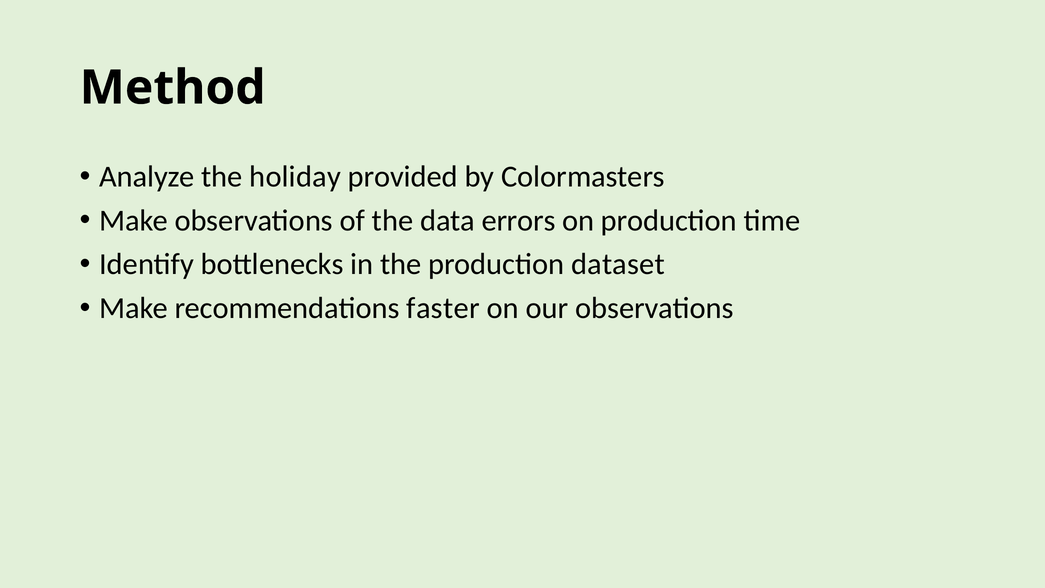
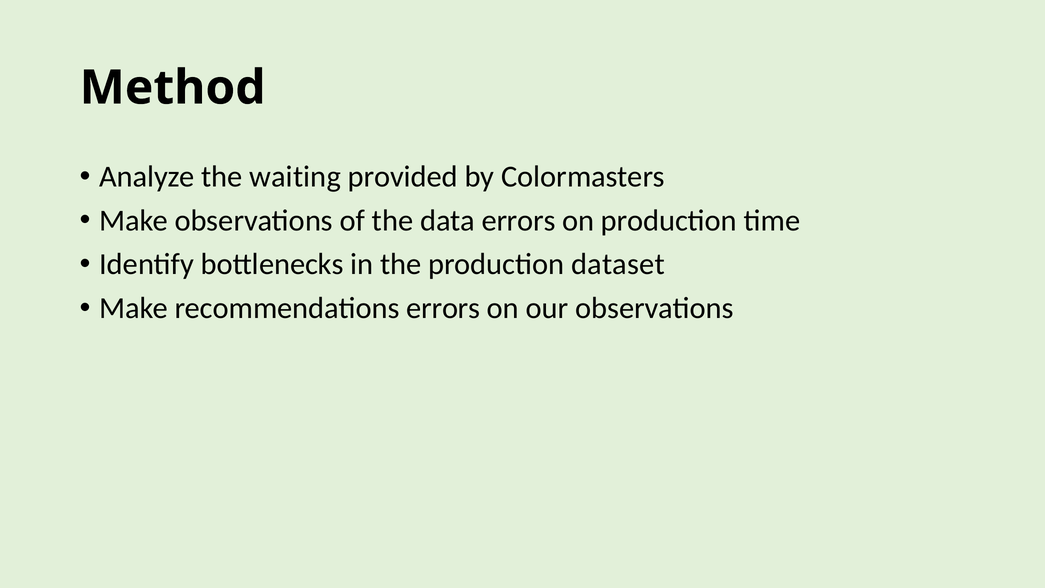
holiday: holiday -> waiting (295, 177)
recommendations faster: faster -> errors (443, 308)
